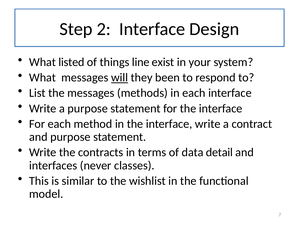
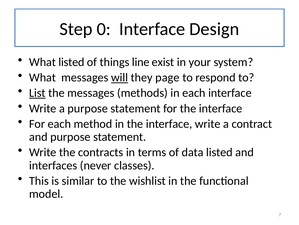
2: 2 -> 0 (104, 29)
been: been -> page (167, 77)
List underline: none -> present (37, 93)
data detail: detail -> listed (219, 152)
